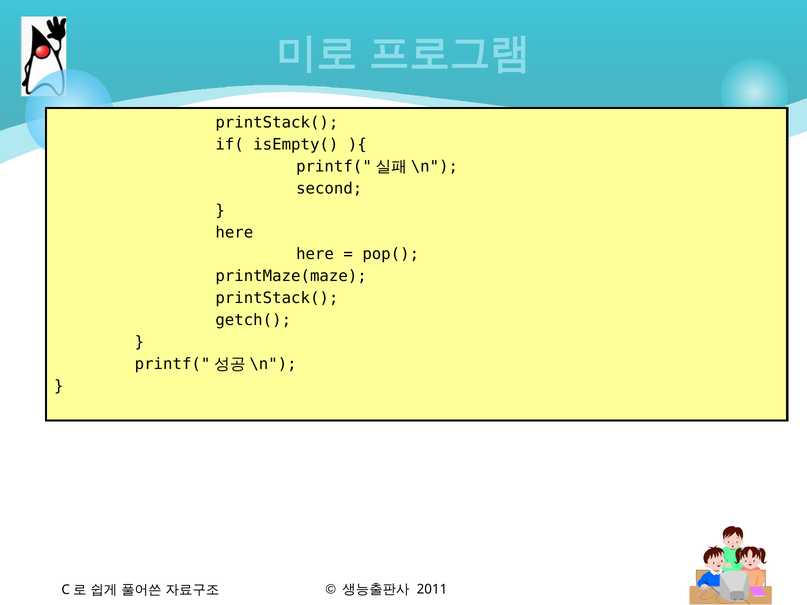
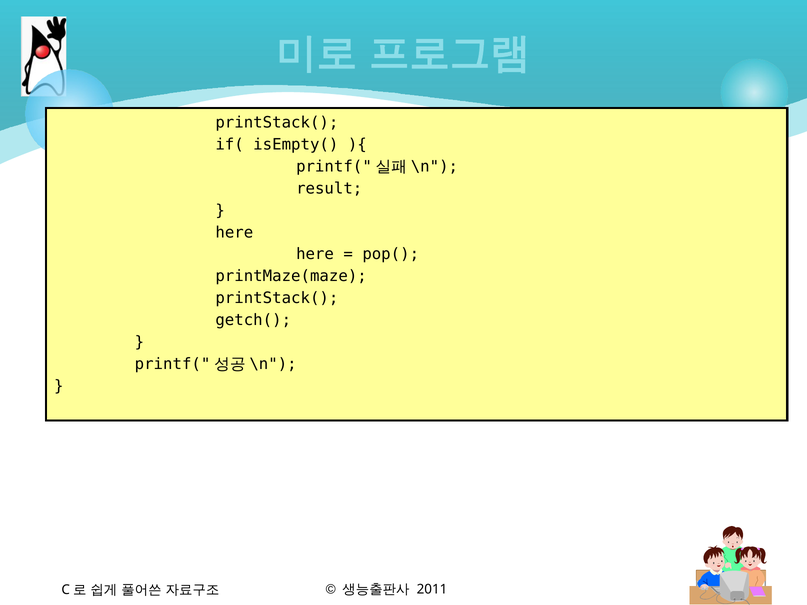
second: second -> result (329, 188)
